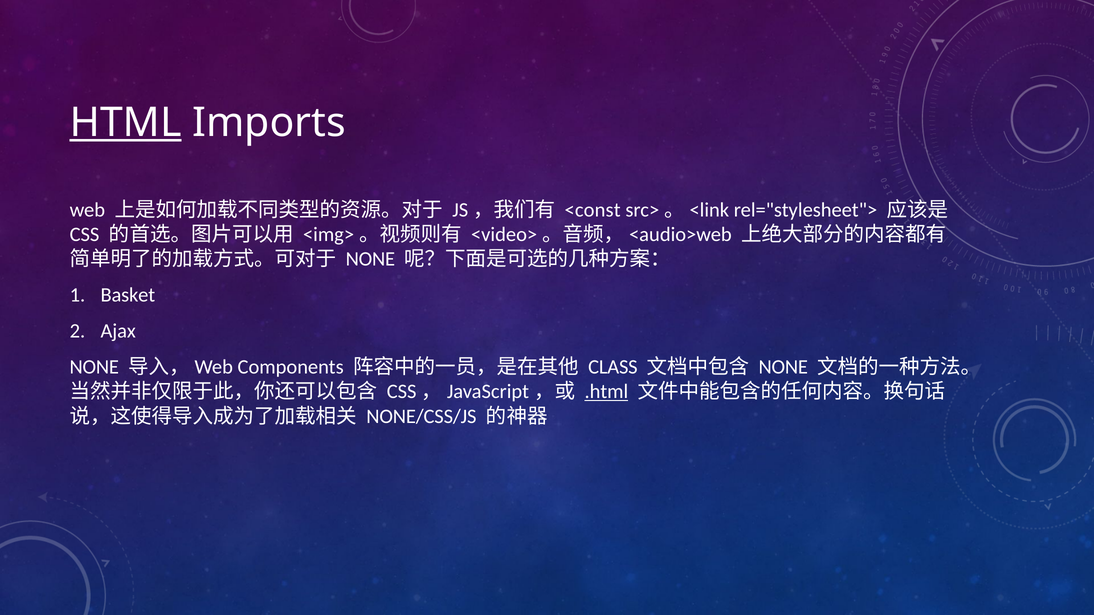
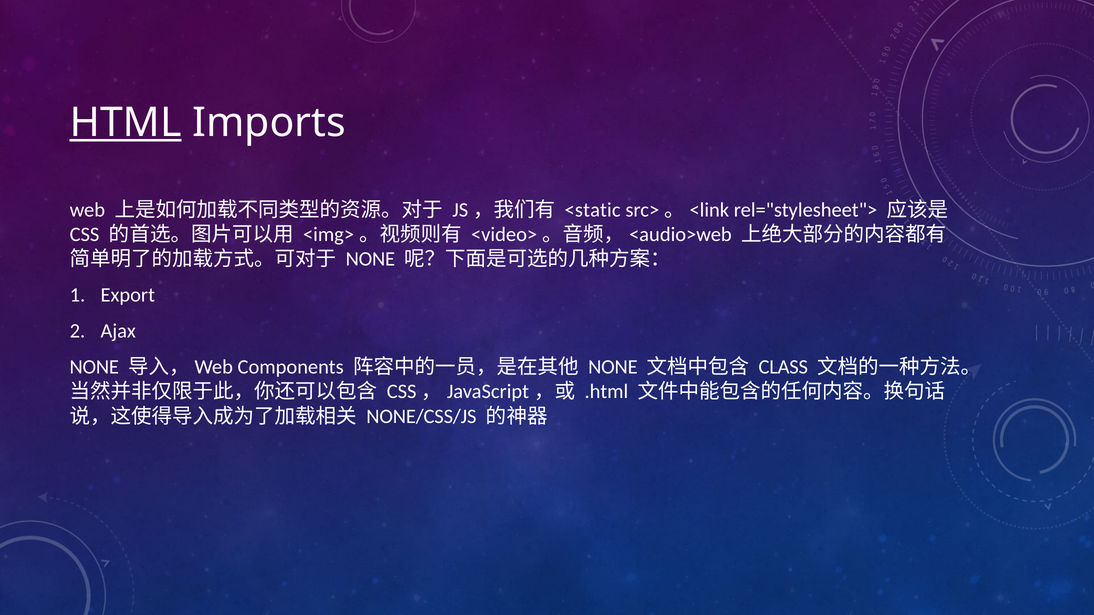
<const: <const -> <static (593, 210)
Basket: Basket -> Export (128, 295)
CLASS: CLASS -> NONE (613, 367)
NONE: NONE -> CLASS (783, 367)
.html underline: present -> none (606, 392)
